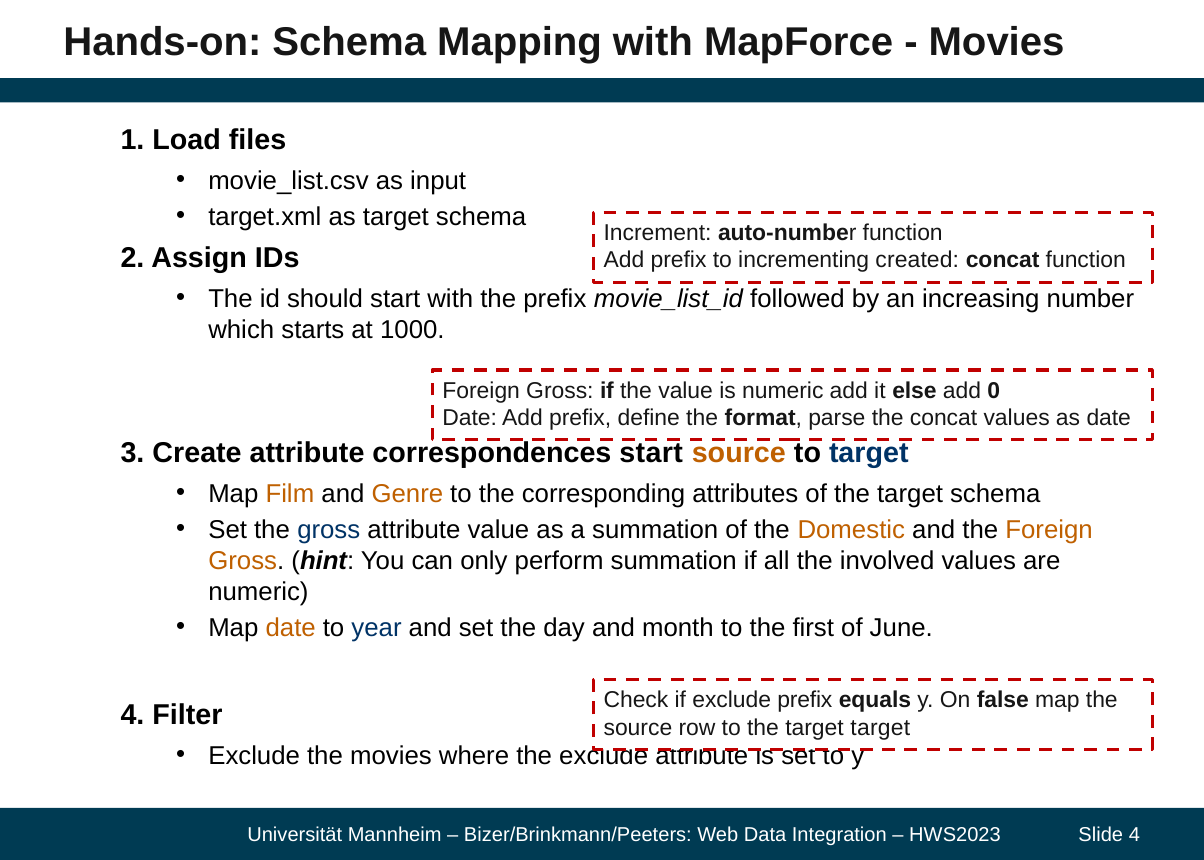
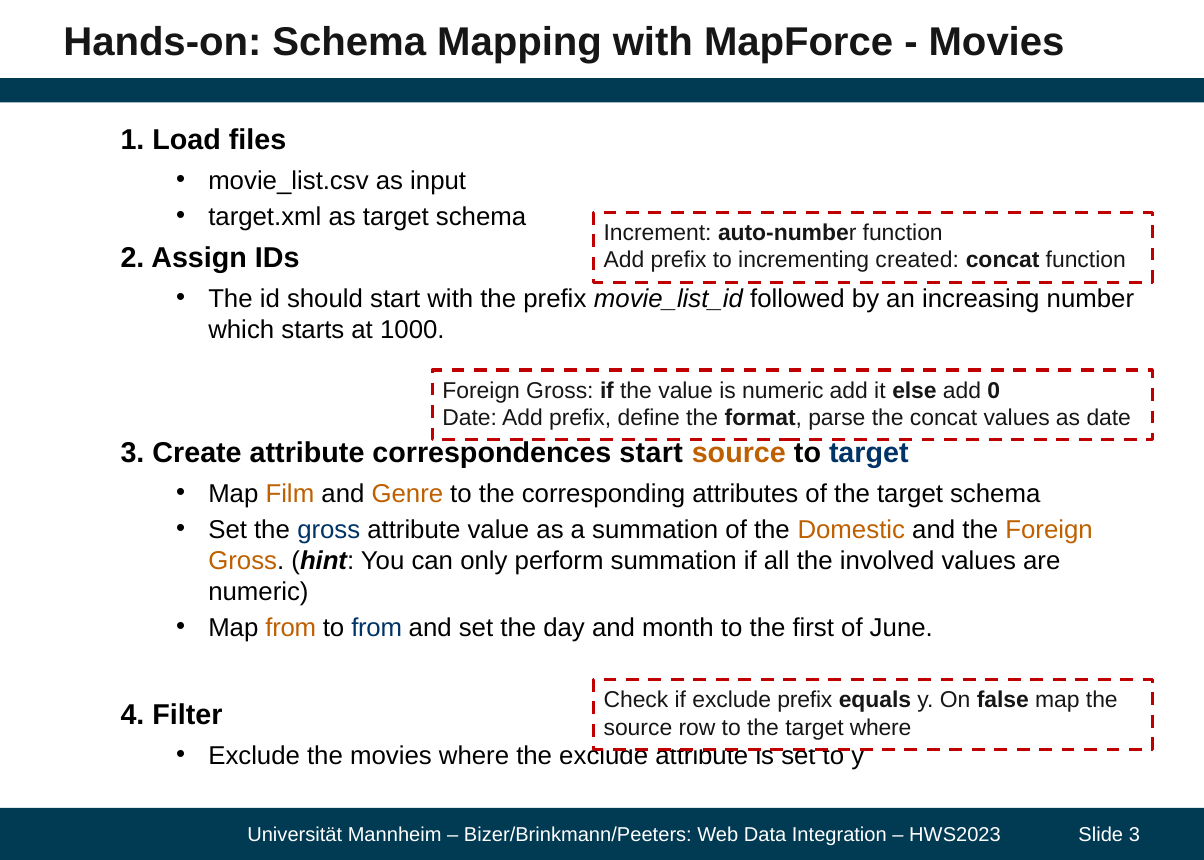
Map date: date -> from (291, 628)
to year: year -> from (377, 628)
target target: target -> where (881, 728)
4: 4 -> 3 (1134, 835)
